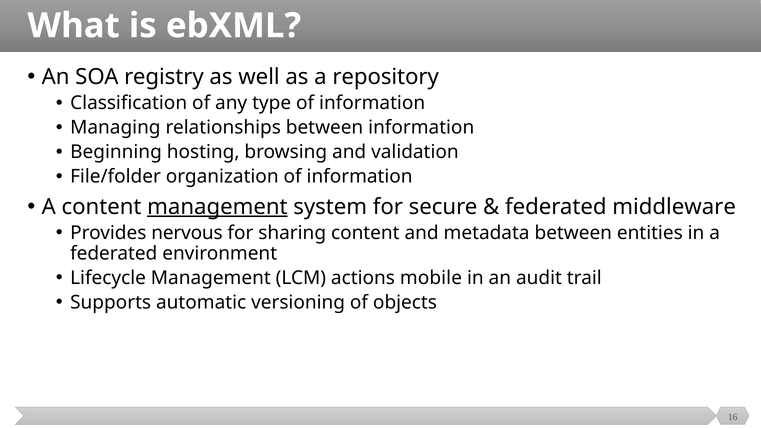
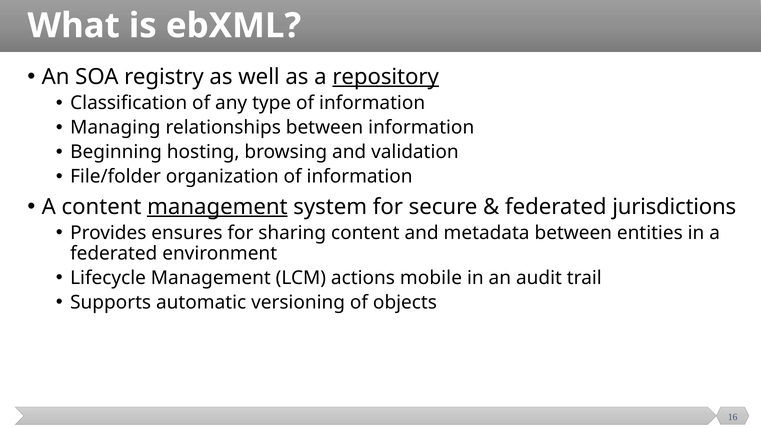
repository underline: none -> present (386, 77)
middleware: middleware -> jurisdictions (674, 207)
nervous: nervous -> ensures (187, 233)
